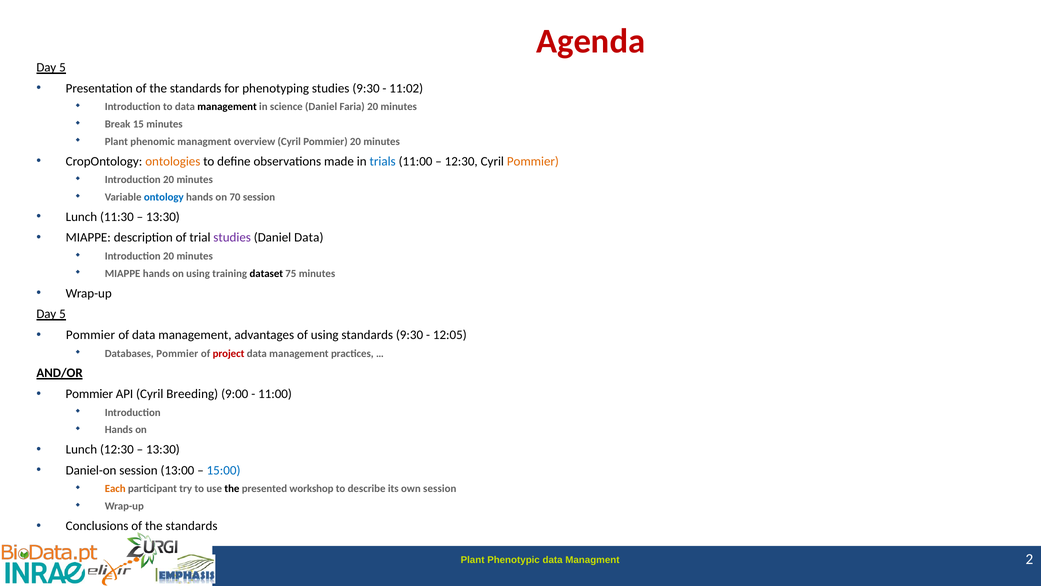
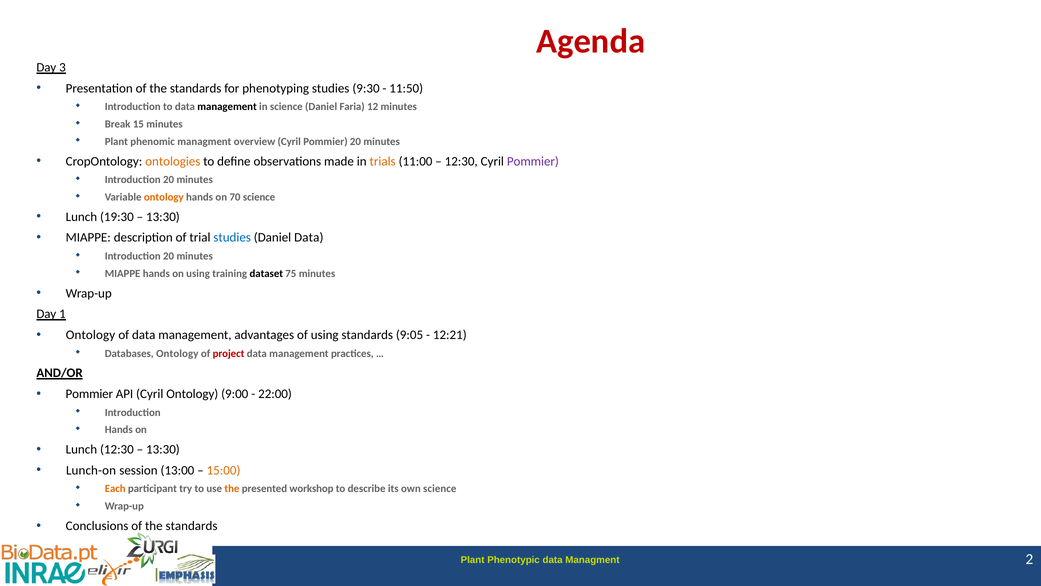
5: 5 -> 3 (62, 67)
11:02: 11:02 -> 11:50 (406, 88)
Faria 20: 20 -> 12 (373, 107)
trials colour: blue -> orange (383, 161)
Pommier colour: orange -> purple (533, 161)
ontology colour: blue -> orange (164, 197)
70 session: session -> science (259, 197)
11:30: 11:30 -> 19:30 (117, 217)
studies colour: purple -> blue (232, 238)
5: 5 -> 1 (62, 314)
Pommier: Pommier -> Ontology (91, 335)
standards 9:30: 9:30 -> 9:05 (410, 335)
12:05: 12:05 -> 12:21 (450, 335)
Databases Pommier: Pommier -> Ontology (177, 353)
Cyril Breeding: Breeding -> Ontology (192, 394)
11:00: 11:00 -> 22:00 (275, 394)
Daniel-on: Daniel-on -> Lunch-on (91, 470)
15:00 colour: blue -> orange (224, 470)
the colour: black -> orange (232, 489)
own session: session -> science (440, 489)
